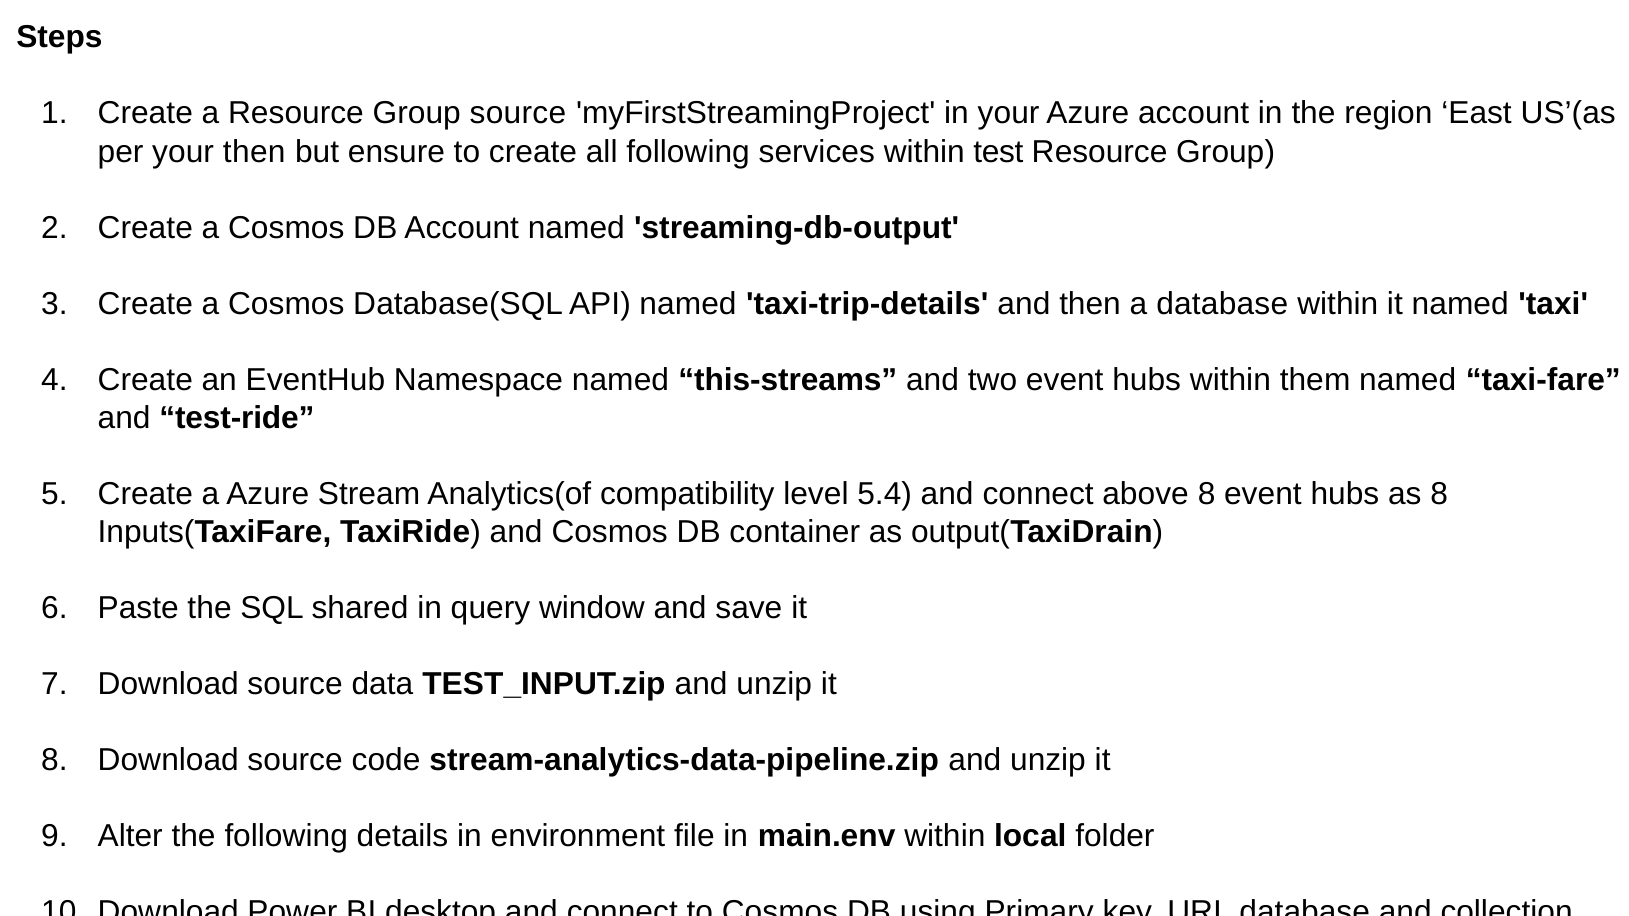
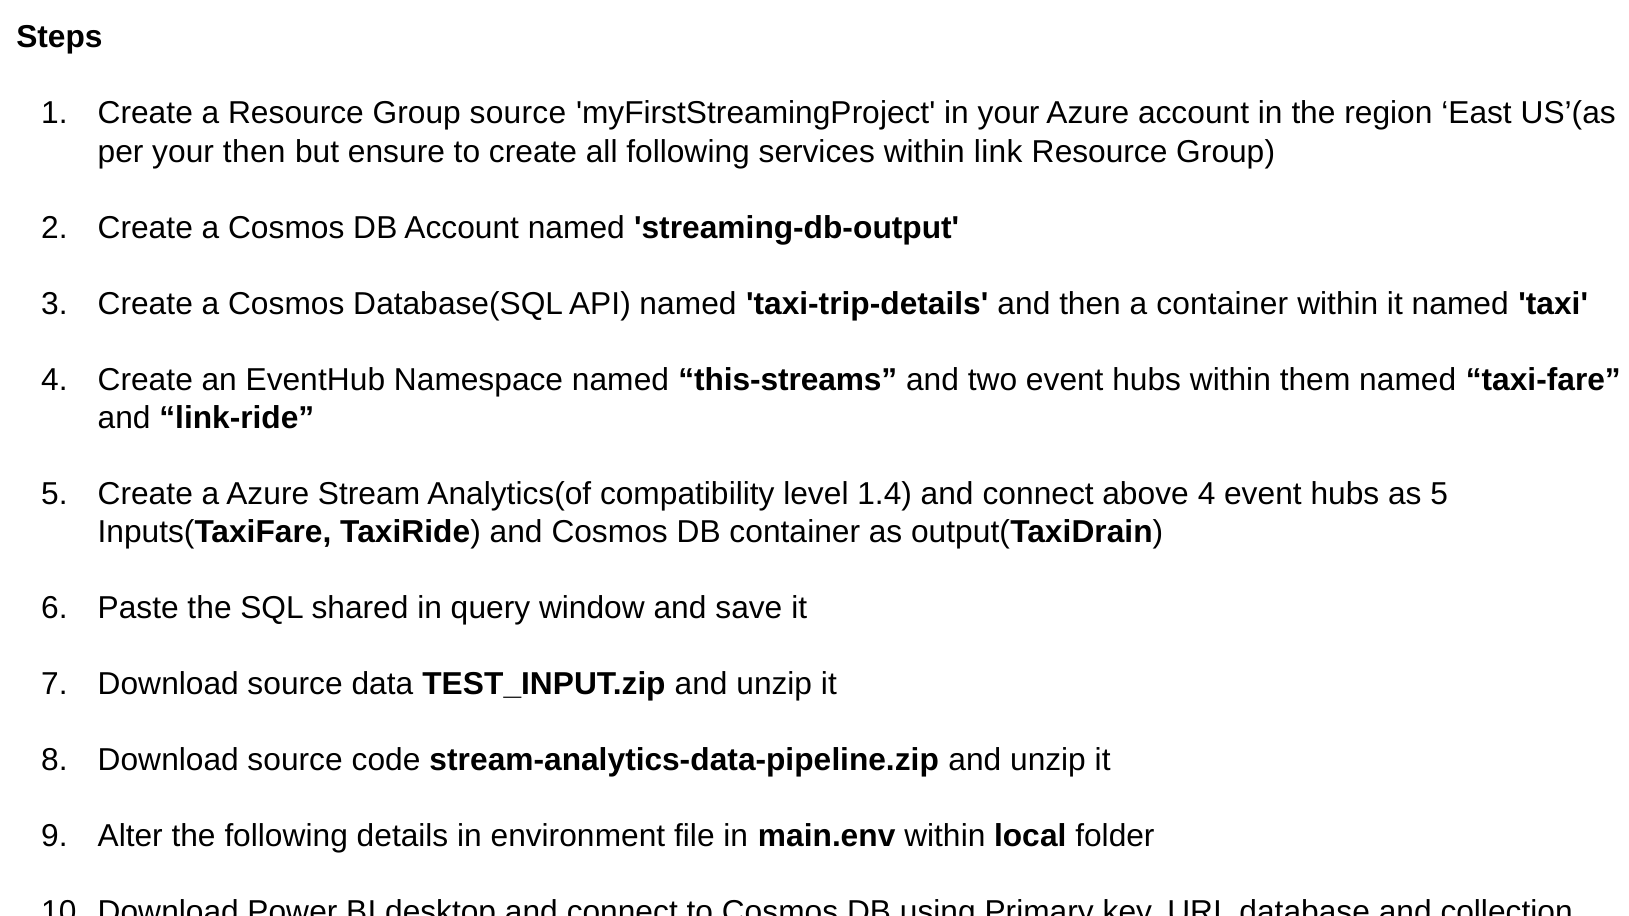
test: test -> link (998, 152)
a database: database -> container (1222, 304)
test-ride: test-ride -> link-ride (237, 418)
5.4: 5.4 -> 1.4 (885, 494)
above 8: 8 -> 4 (1207, 494)
as 8: 8 -> 5 (1439, 494)
